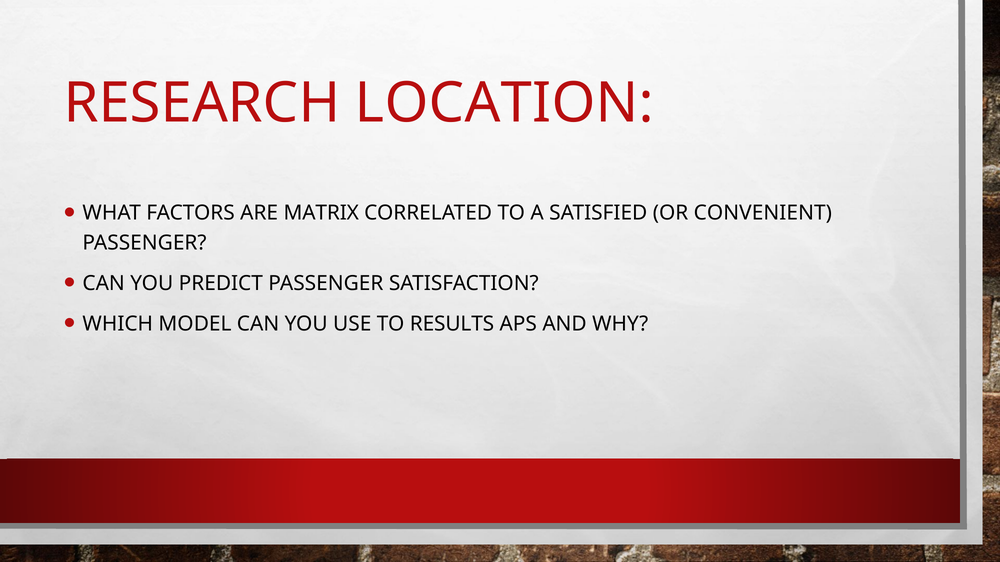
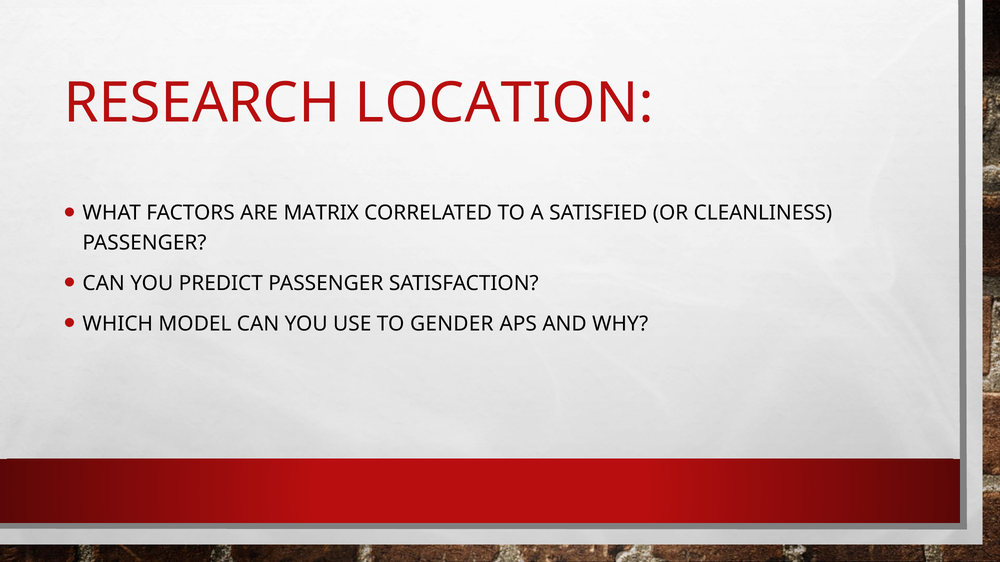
CONVENIENT: CONVENIENT -> CLEANLINESS (763, 213)
RESULTS: RESULTS -> GENDER (452, 324)
